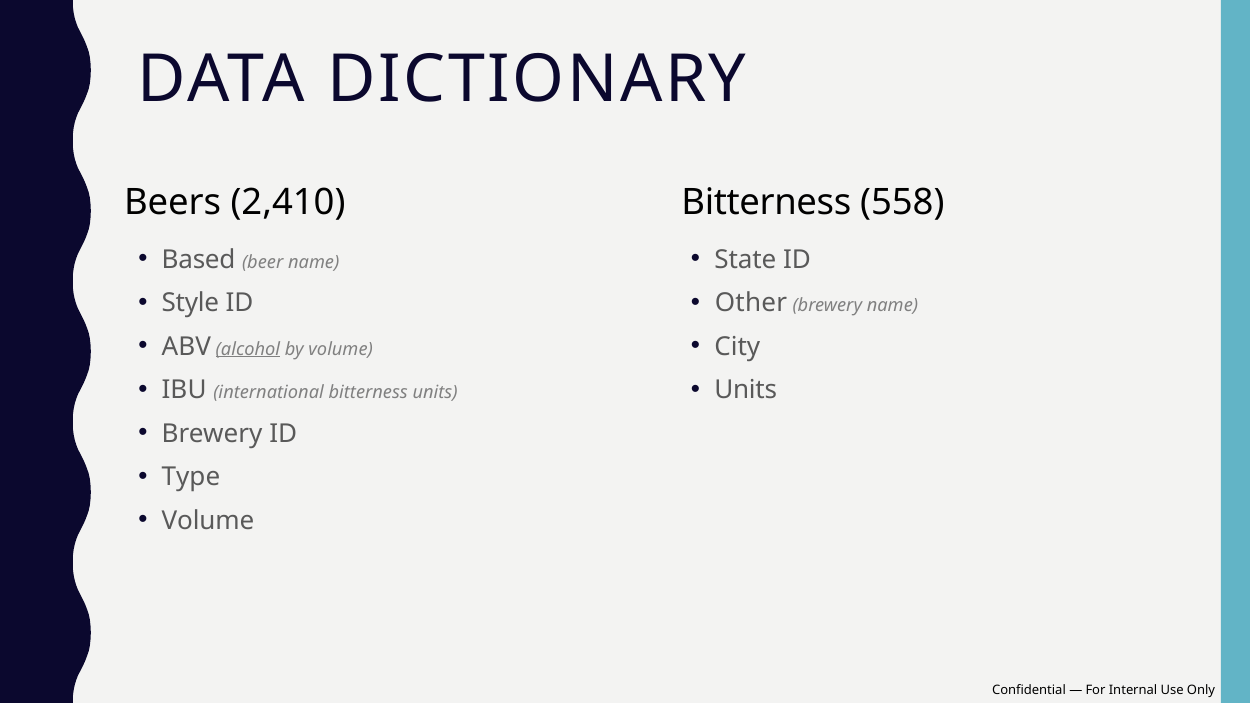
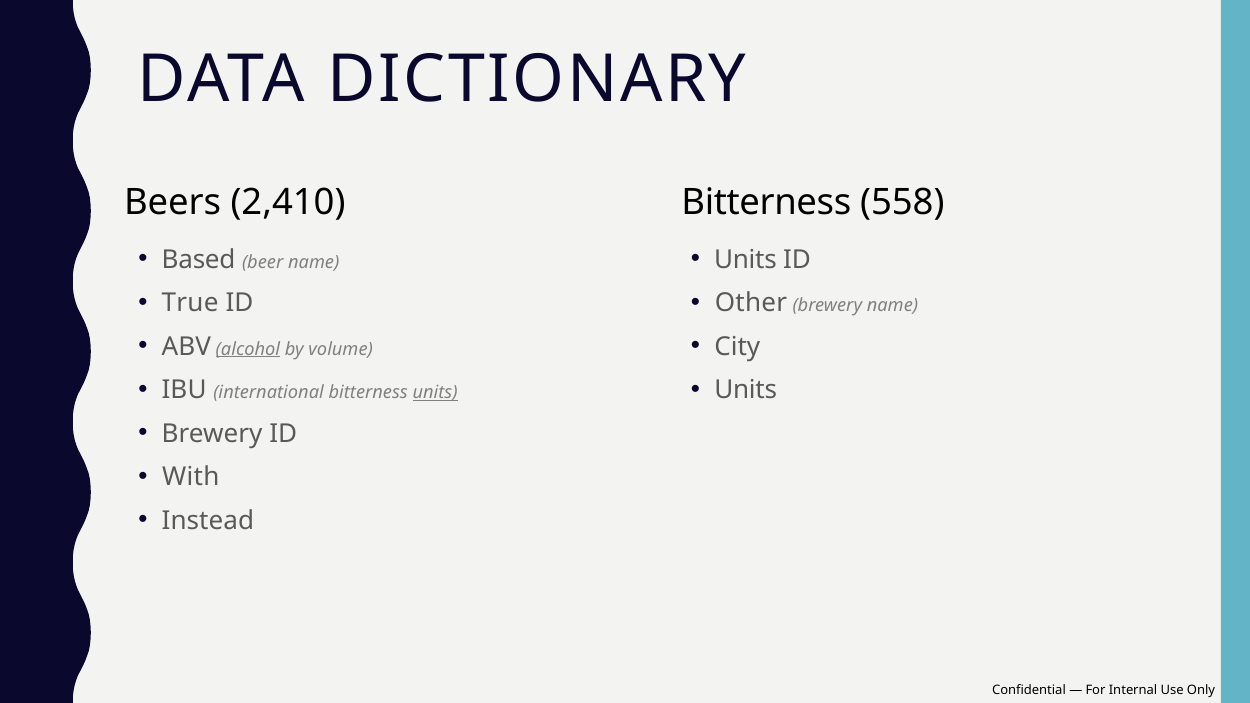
State: State -> Units (745, 260)
Style: Style -> True (190, 303)
units underline: none -> present (435, 393)
Type: Type -> With (191, 477)
Volume: Volume -> Instead (208, 520)
